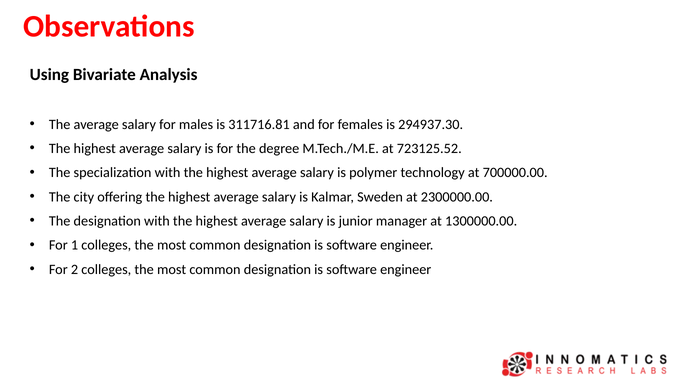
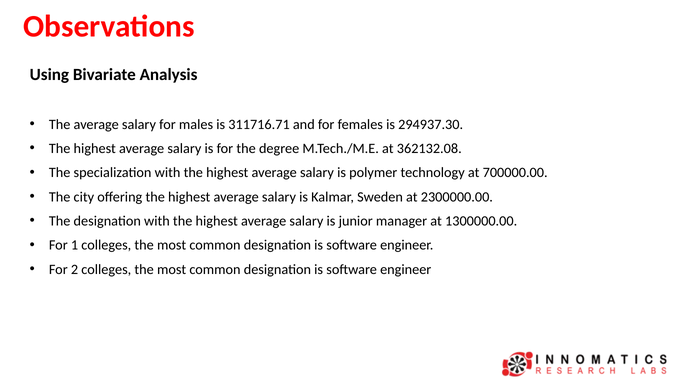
311716.81: 311716.81 -> 311716.71 (259, 124)
723125.52: 723125.52 -> 362132.08 (429, 149)
